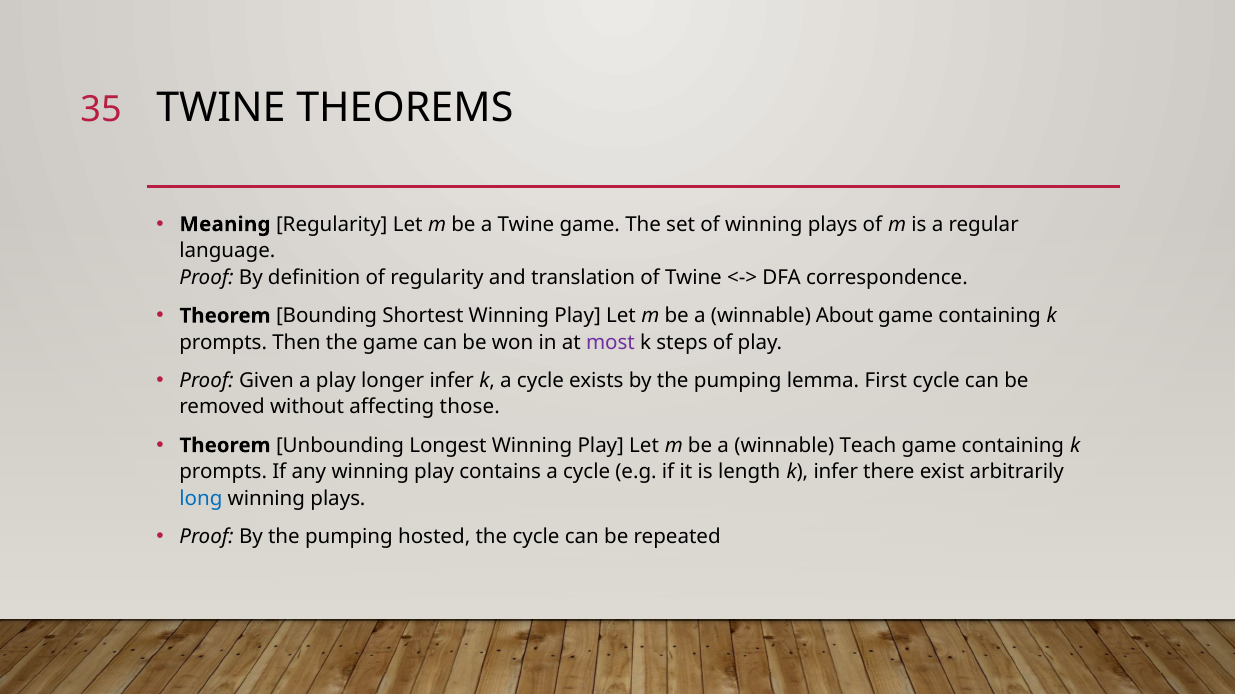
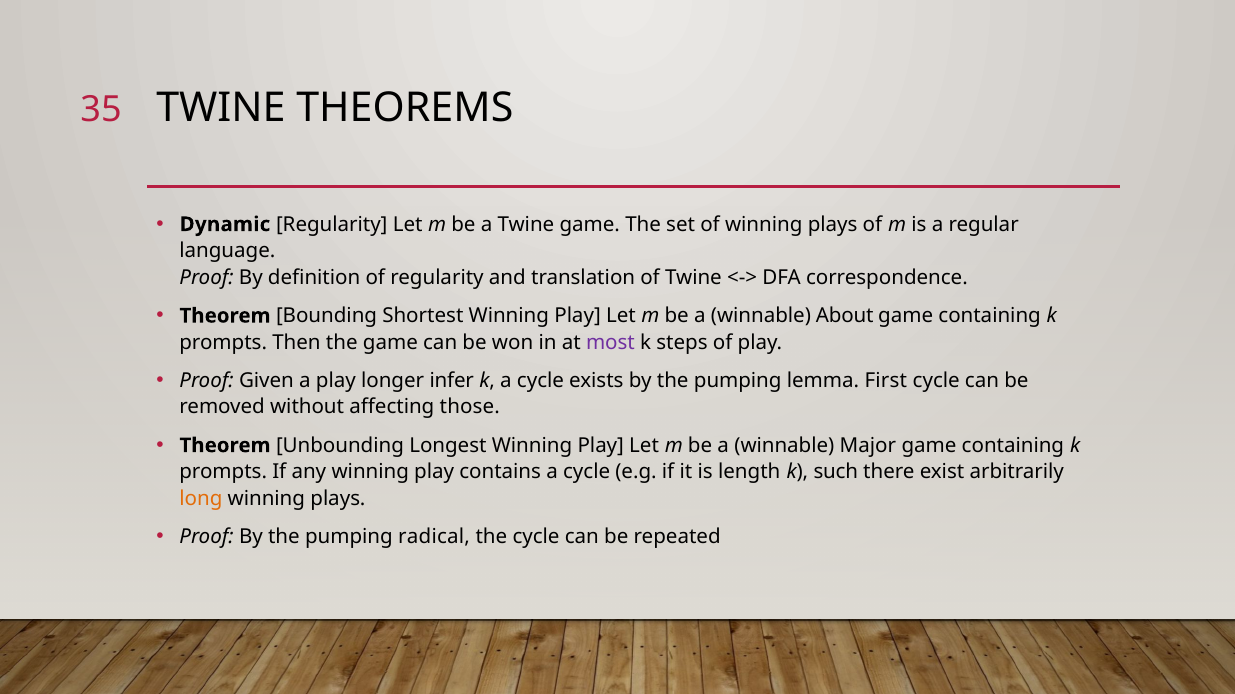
Meaning: Meaning -> Dynamic (225, 225)
Teach: Teach -> Major (868, 446)
k infer: infer -> such (836, 472)
long colour: blue -> orange (201, 499)
hosted: hosted -> radical (434, 537)
